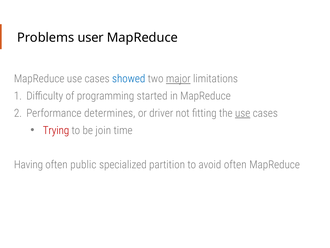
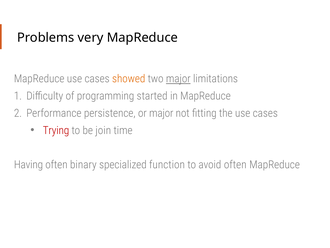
user: user -> very (91, 38)
showed colour: blue -> orange (129, 79)
determines: determines -> persistence (110, 113)
or driver: driver -> major (161, 113)
use underline: present -> none (243, 113)
public: public -> binary (83, 164)
partition: partition -> function (167, 164)
